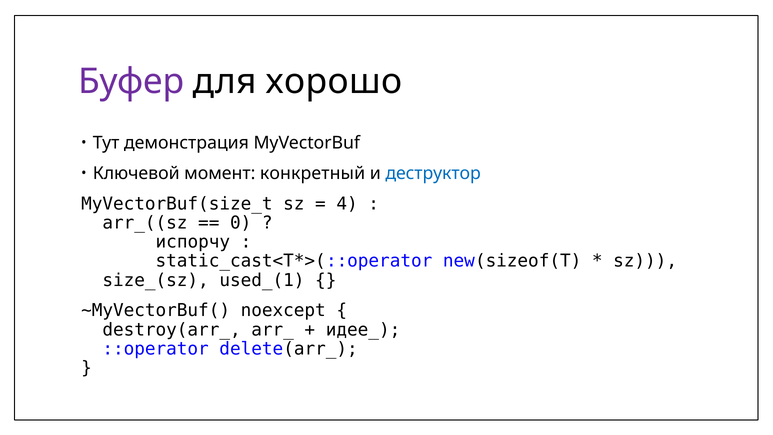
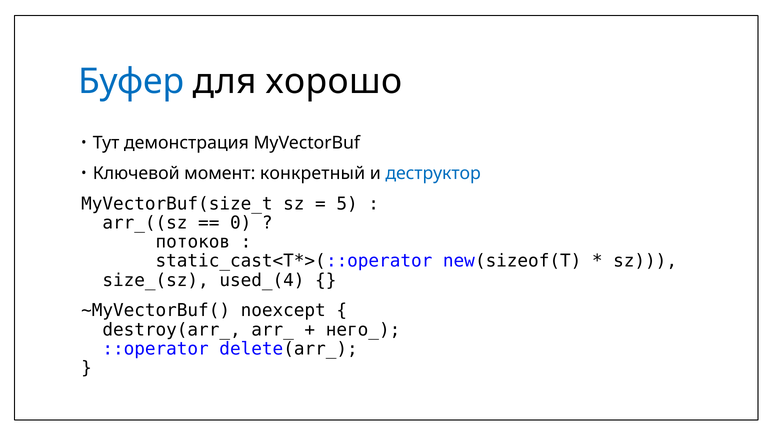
Буфер colour: purple -> blue (131, 81)
4: 4 -> 5 (347, 204)
испорчу: испорчу -> потоков (193, 242)
used_(1: used_(1 -> used_(4 (262, 280)
идее_: идее_ -> него_ (363, 330)
